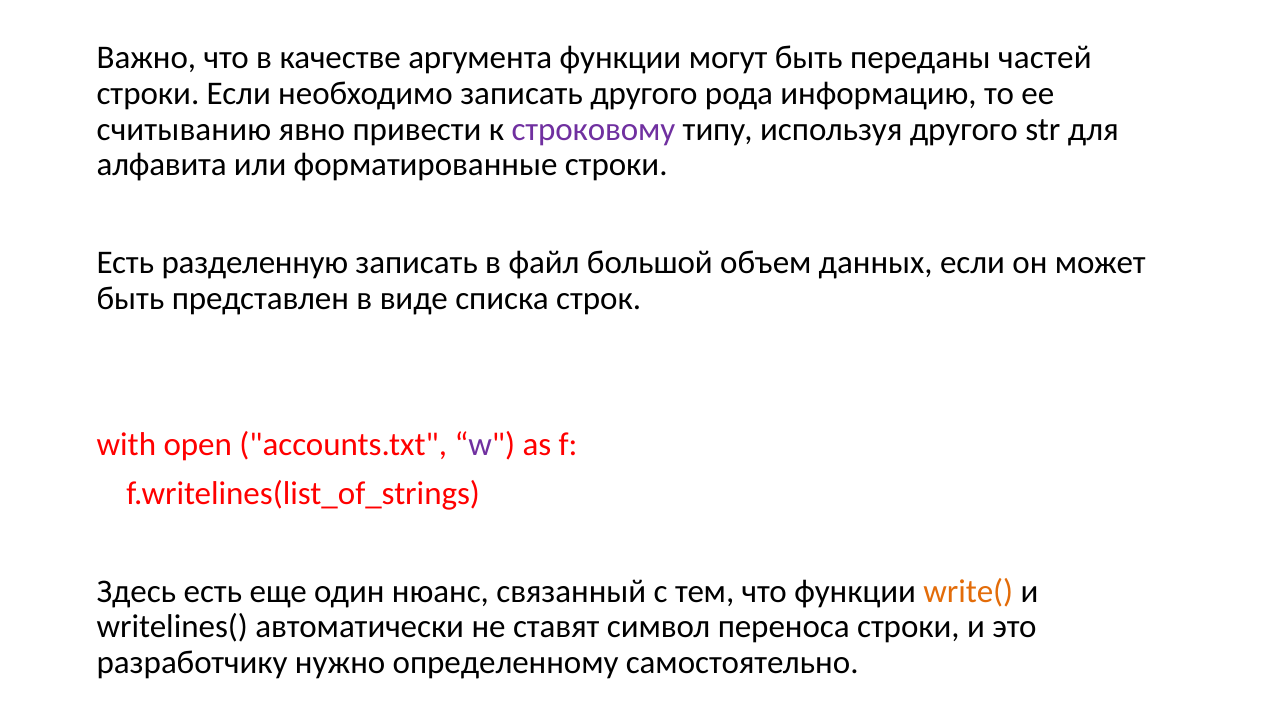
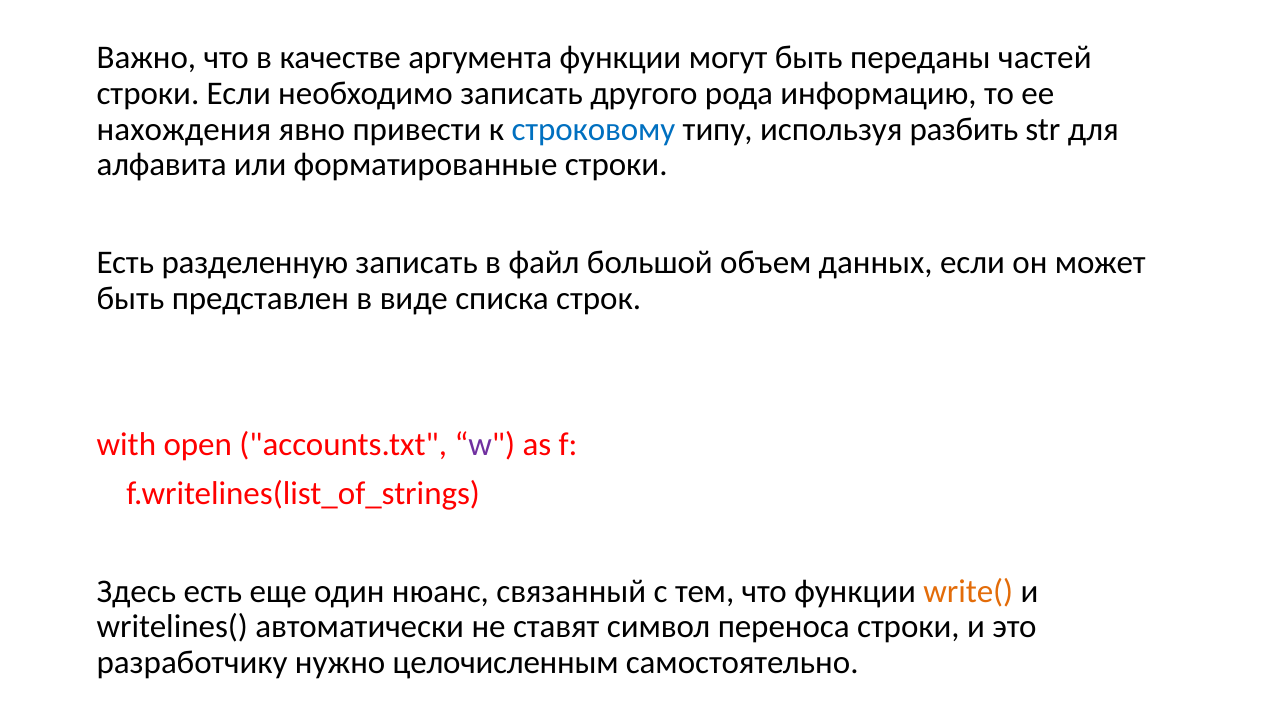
считыванию: считыванию -> нахождения (184, 129)
строковому colour: purple -> blue (594, 129)
используя другого: другого -> разбить (964, 129)
определенному: определенному -> целочисленным (506, 663)
